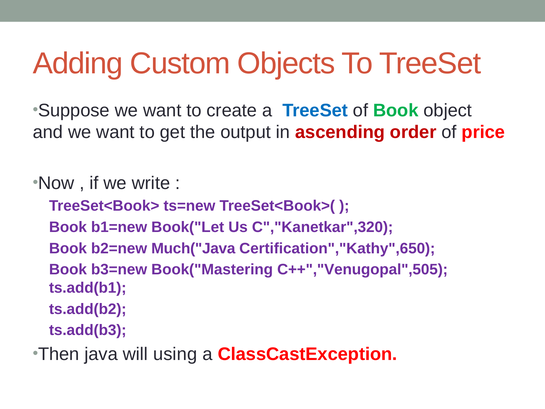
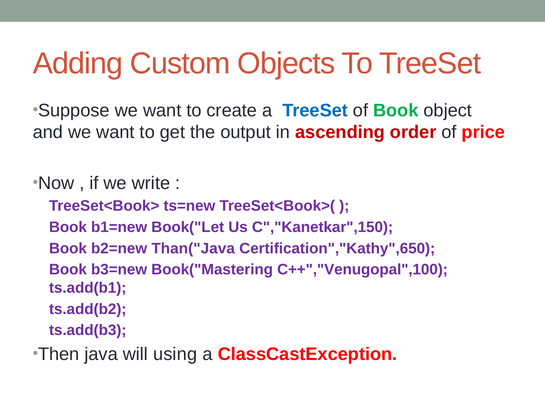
C","Kanetkar",320: C","Kanetkar",320 -> C","Kanetkar",150 (323, 227)
Much("Java: Much("Java -> Than("Java (193, 248)
C++","Venugopal",505: C++","Venugopal",505 -> C++","Venugopal",100 (362, 269)
